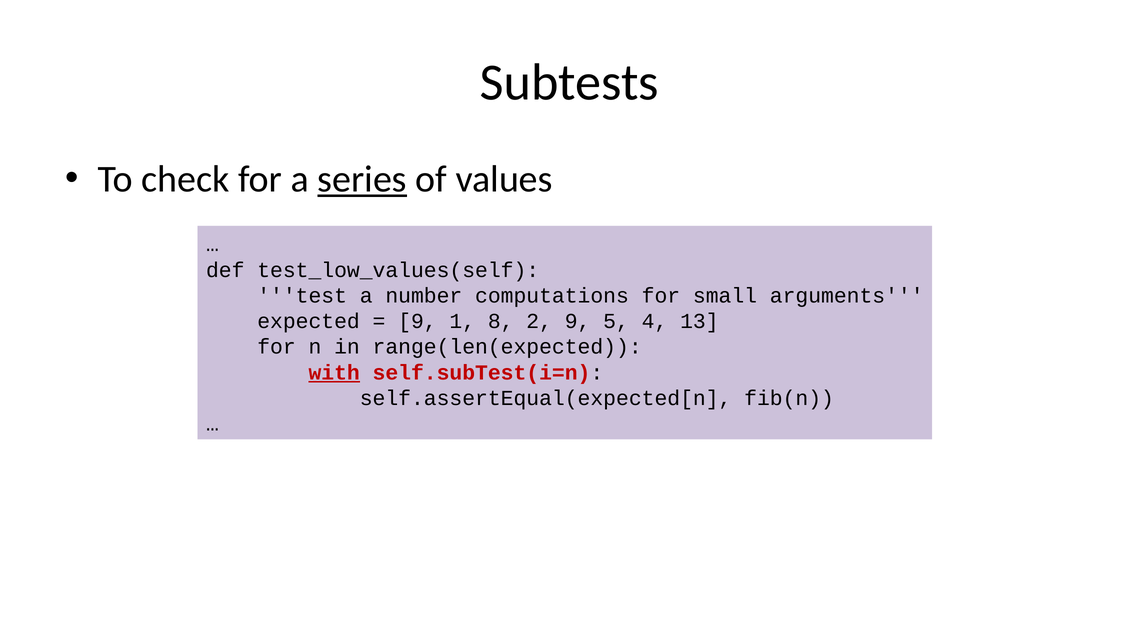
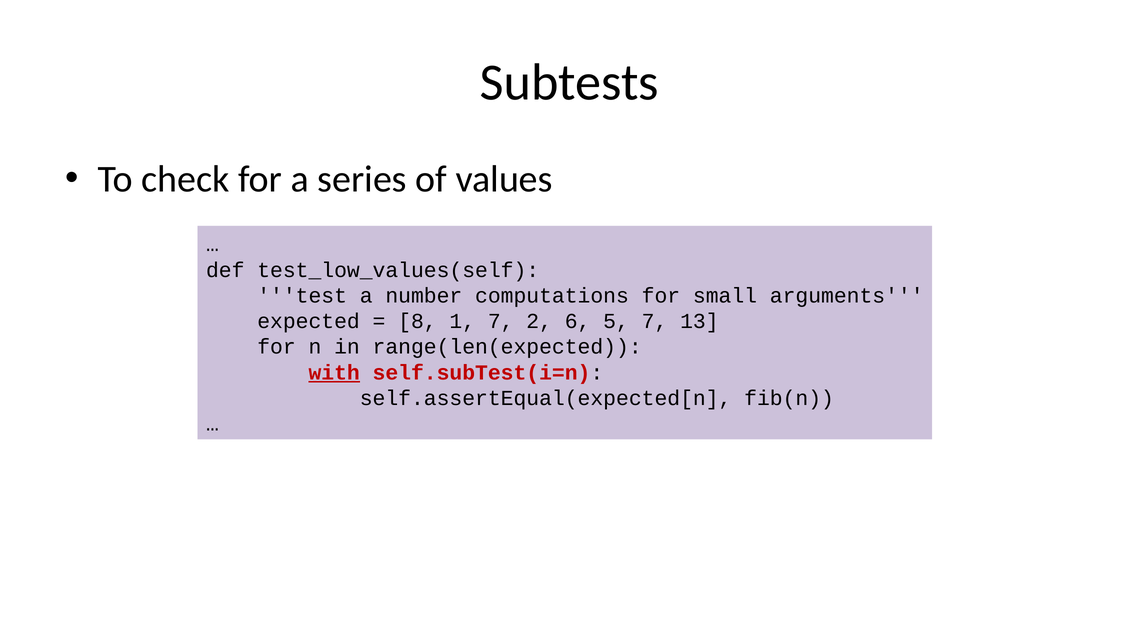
series underline: present -> none (362, 179)
9: 9 -> 8 (417, 321)
1 8: 8 -> 7 (501, 321)
2 9: 9 -> 6 (578, 321)
5 4: 4 -> 7 (655, 321)
